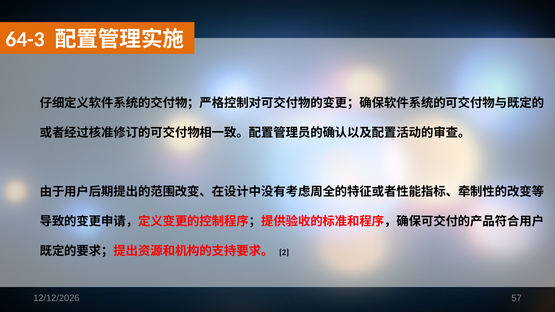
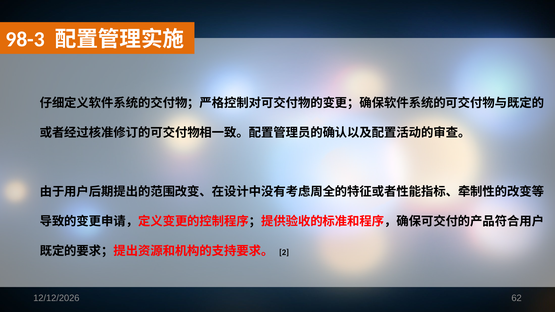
64-3: 64-3 -> 98-3 (25, 39)
57: 57 -> 62 (517, 298)
